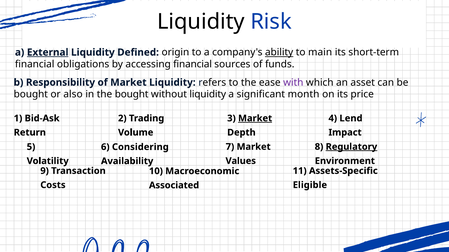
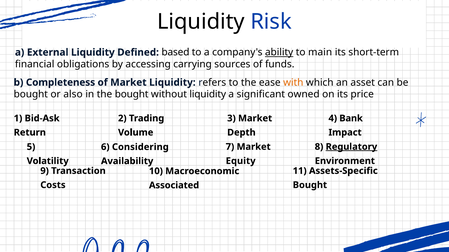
External underline: present -> none (48, 52)
origin: origin -> based (175, 52)
accessing financial: financial -> carrying (193, 64)
Responsibility: Responsibility -> Completeness (61, 83)
with colour: purple -> orange (293, 83)
month: month -> owned (304, 95)
Market underline: present -> none (255, 119)
Lend: Lend -> Bank (351, 119)
Values: Values -> Equity (241, 161)
Eligible: Eligible -> Bought (310, 185)
